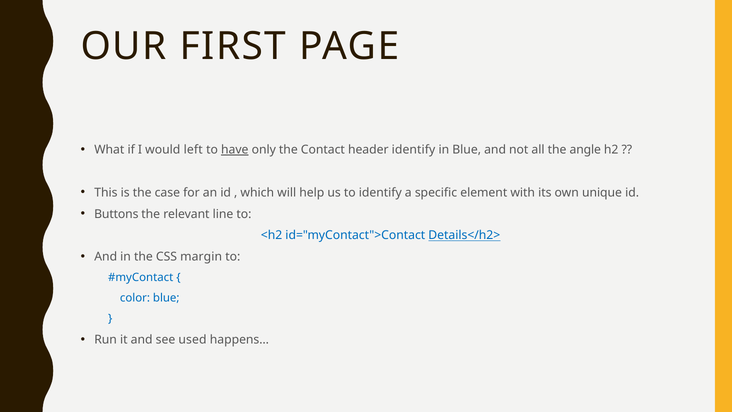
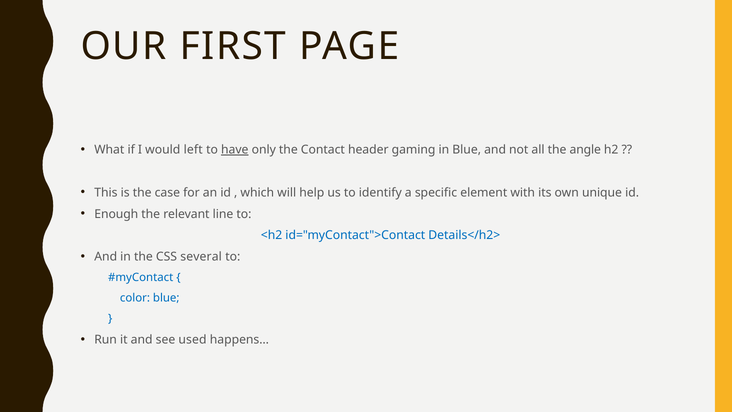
header identify: identify -> gaming (414, 150)
Buttons: Buttons -> Enough (116, 214)
Details</h2> underline: present -> none (464, 235)
margin: margin -> several (201, 257)
